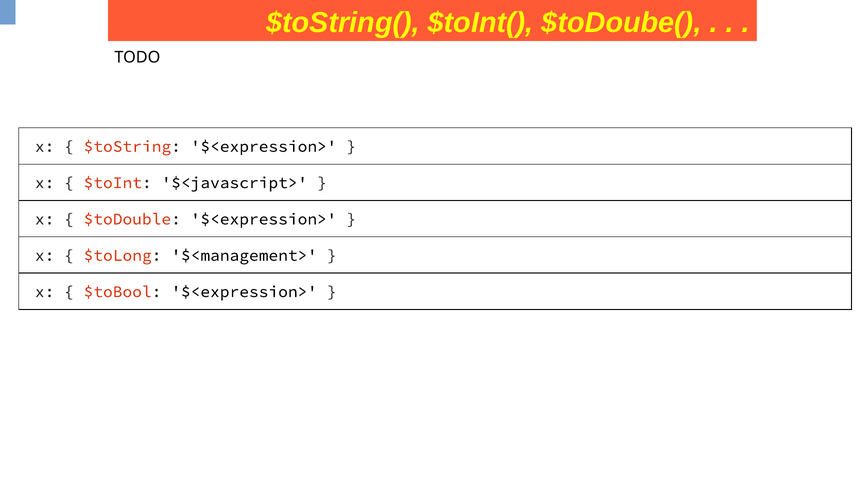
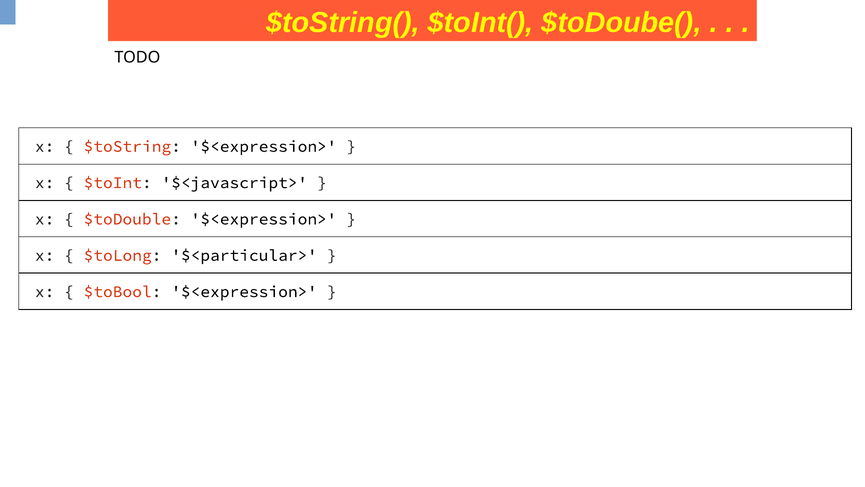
$<management>: $<management> -> $<particular> (244, 255)
